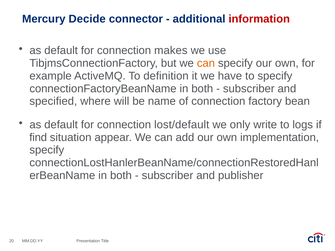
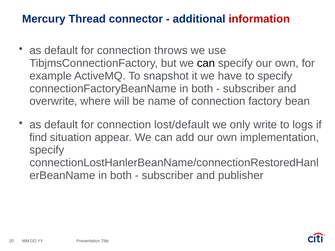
Decide: Decide -> Thread (87, 19)
makes: makes -> throws (171, 50)
can colour: orange -> black (206, 63)
definition: definition -> snapshot (166, 76)
specified: specified -> overwrite (53, 101)
